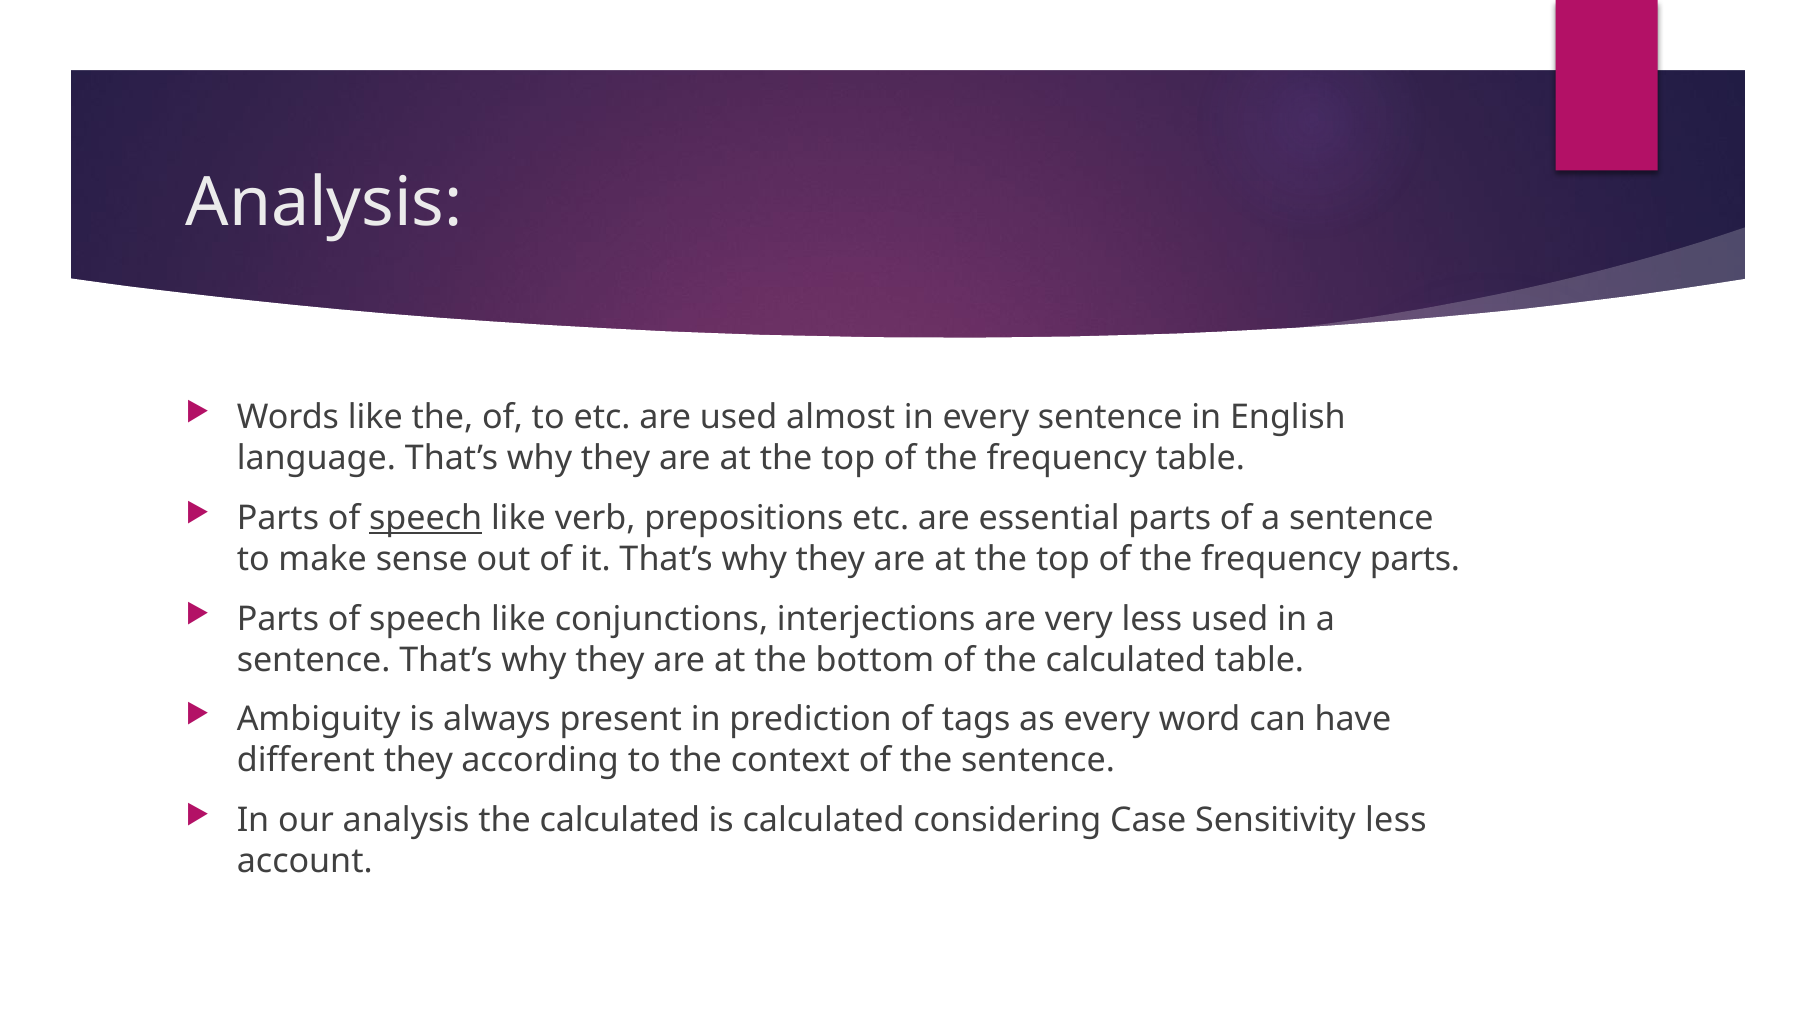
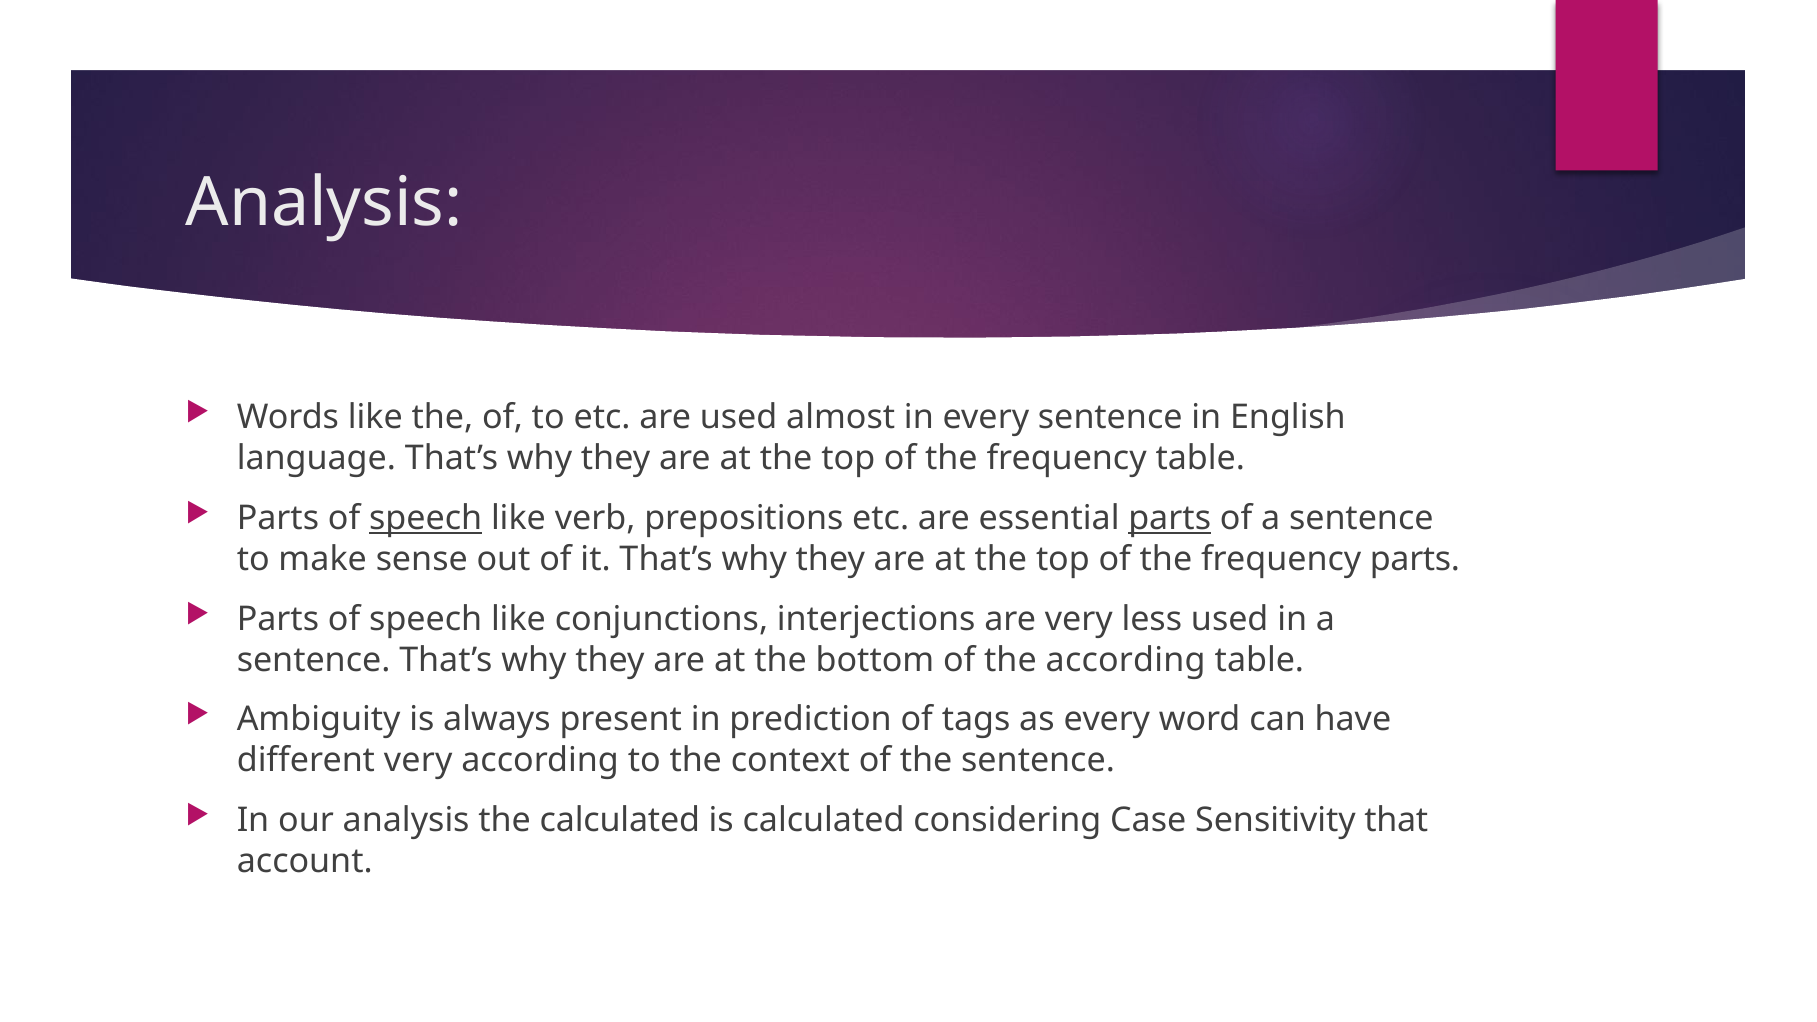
parts underline: none -> present (1170, 518)
of the calculated: calculated -> according (1126, 660)
different they: they -> very (418, 761)
Sensitivity less: less -> that (1396, 820)
